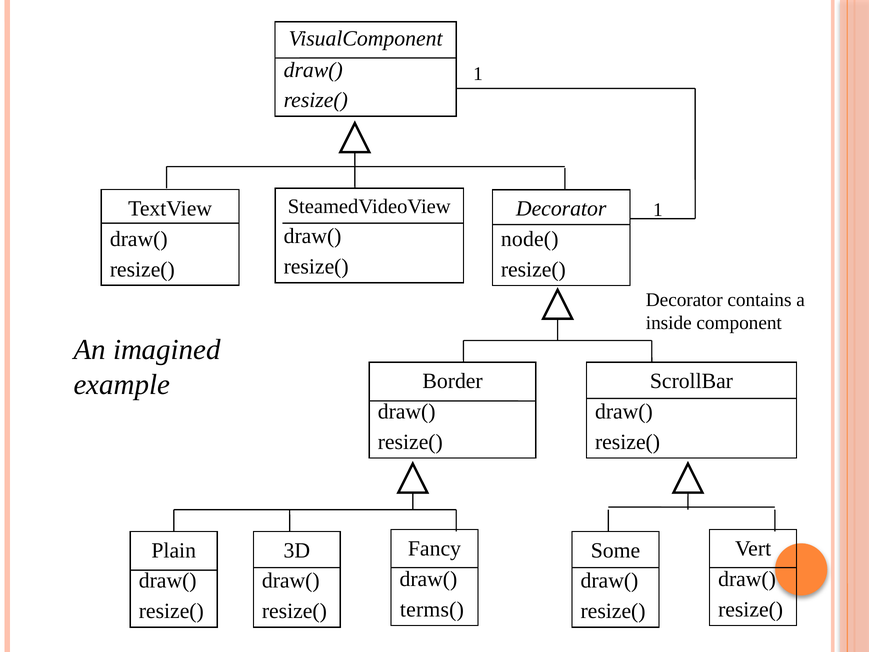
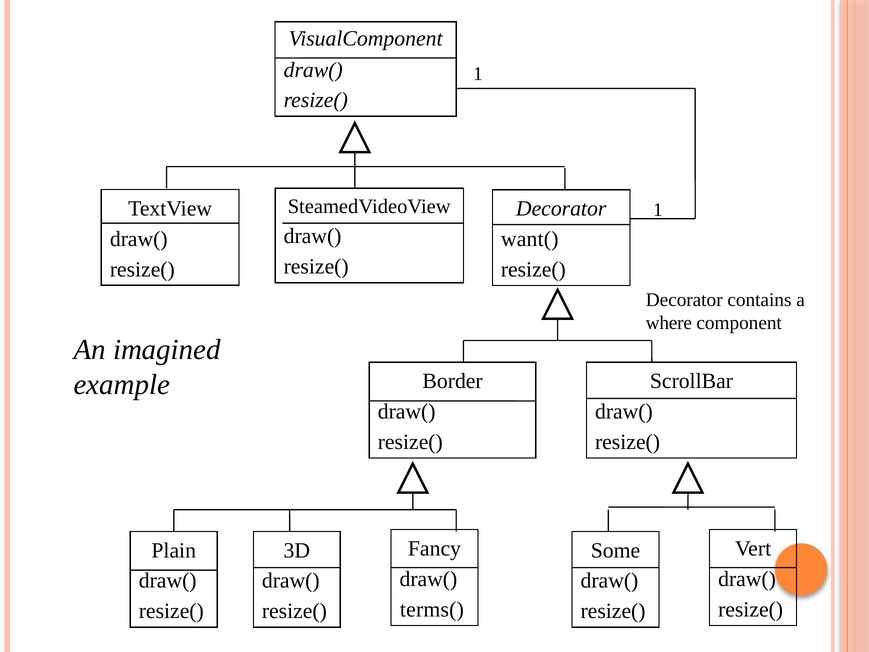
node(: node( -> want( (530, 239)
inside: inside -> where (669, 323)
